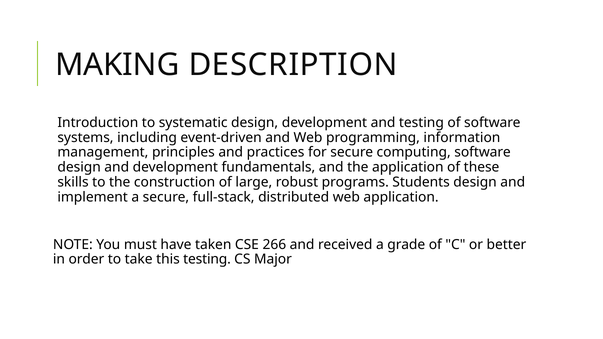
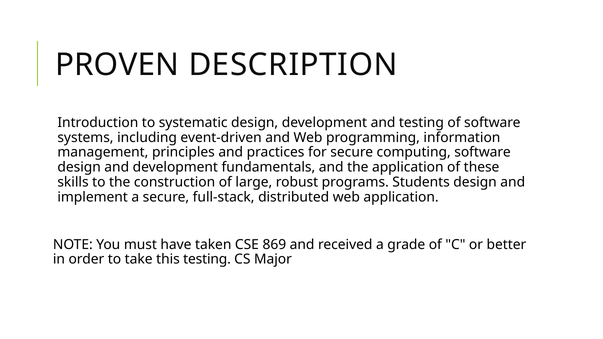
MAKING: MAKING -> PROVEN (117, 65)
266: 266 -> 869 (274, 245)
